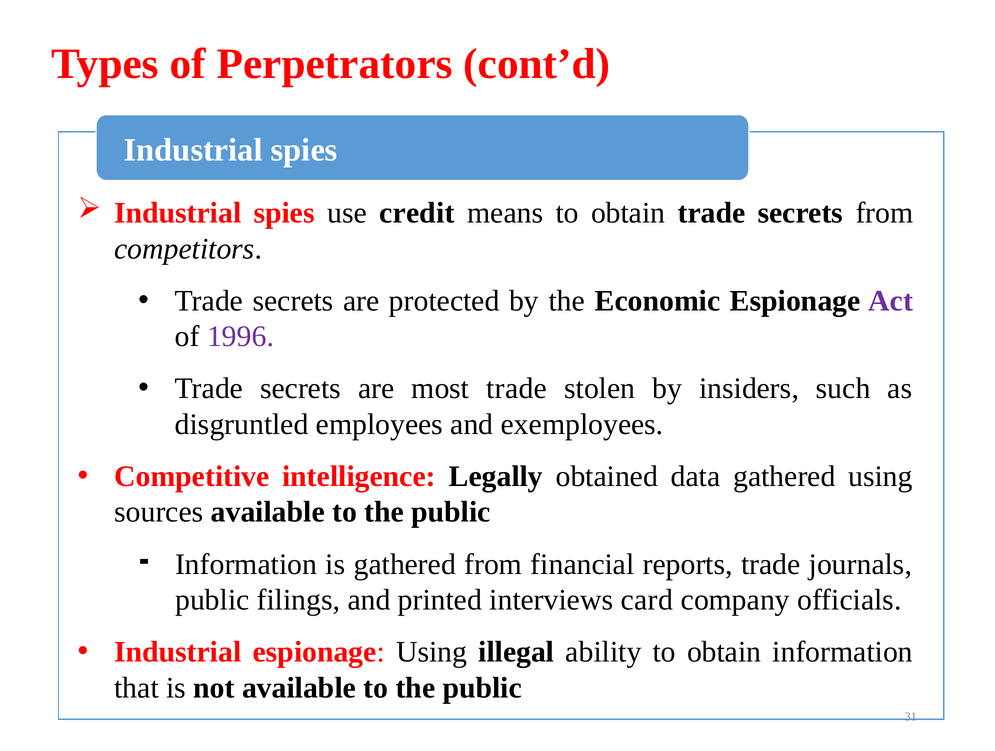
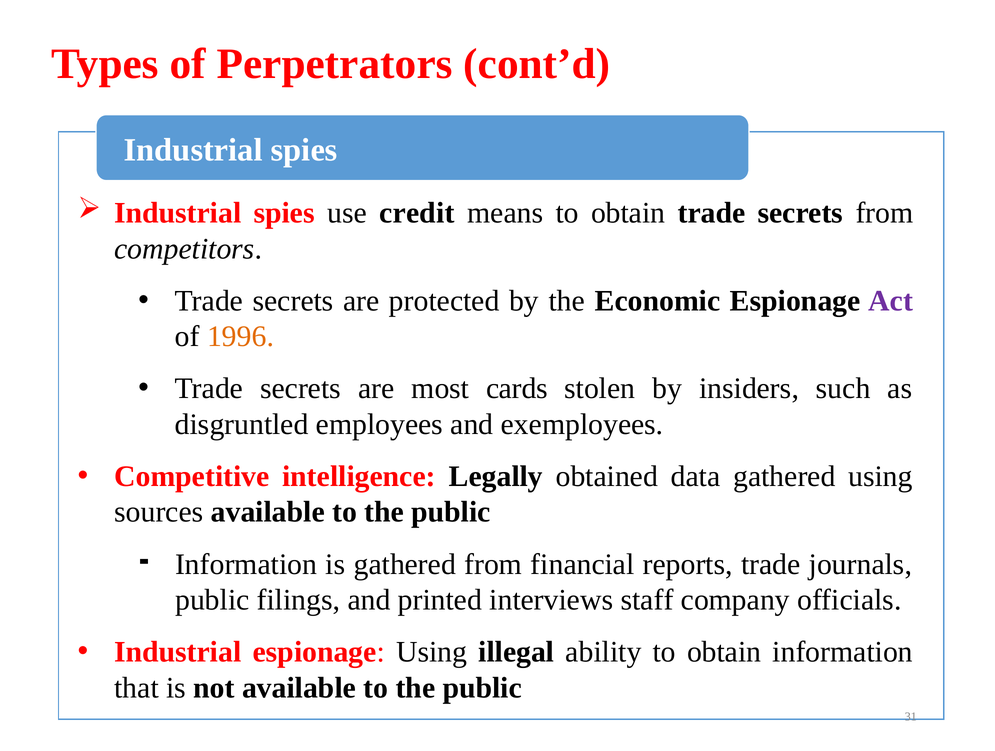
1996 colour: purple -> orange (241, 337)
most trade: trade -> cards (517, 389)
card: card -> staff (647, 600)
